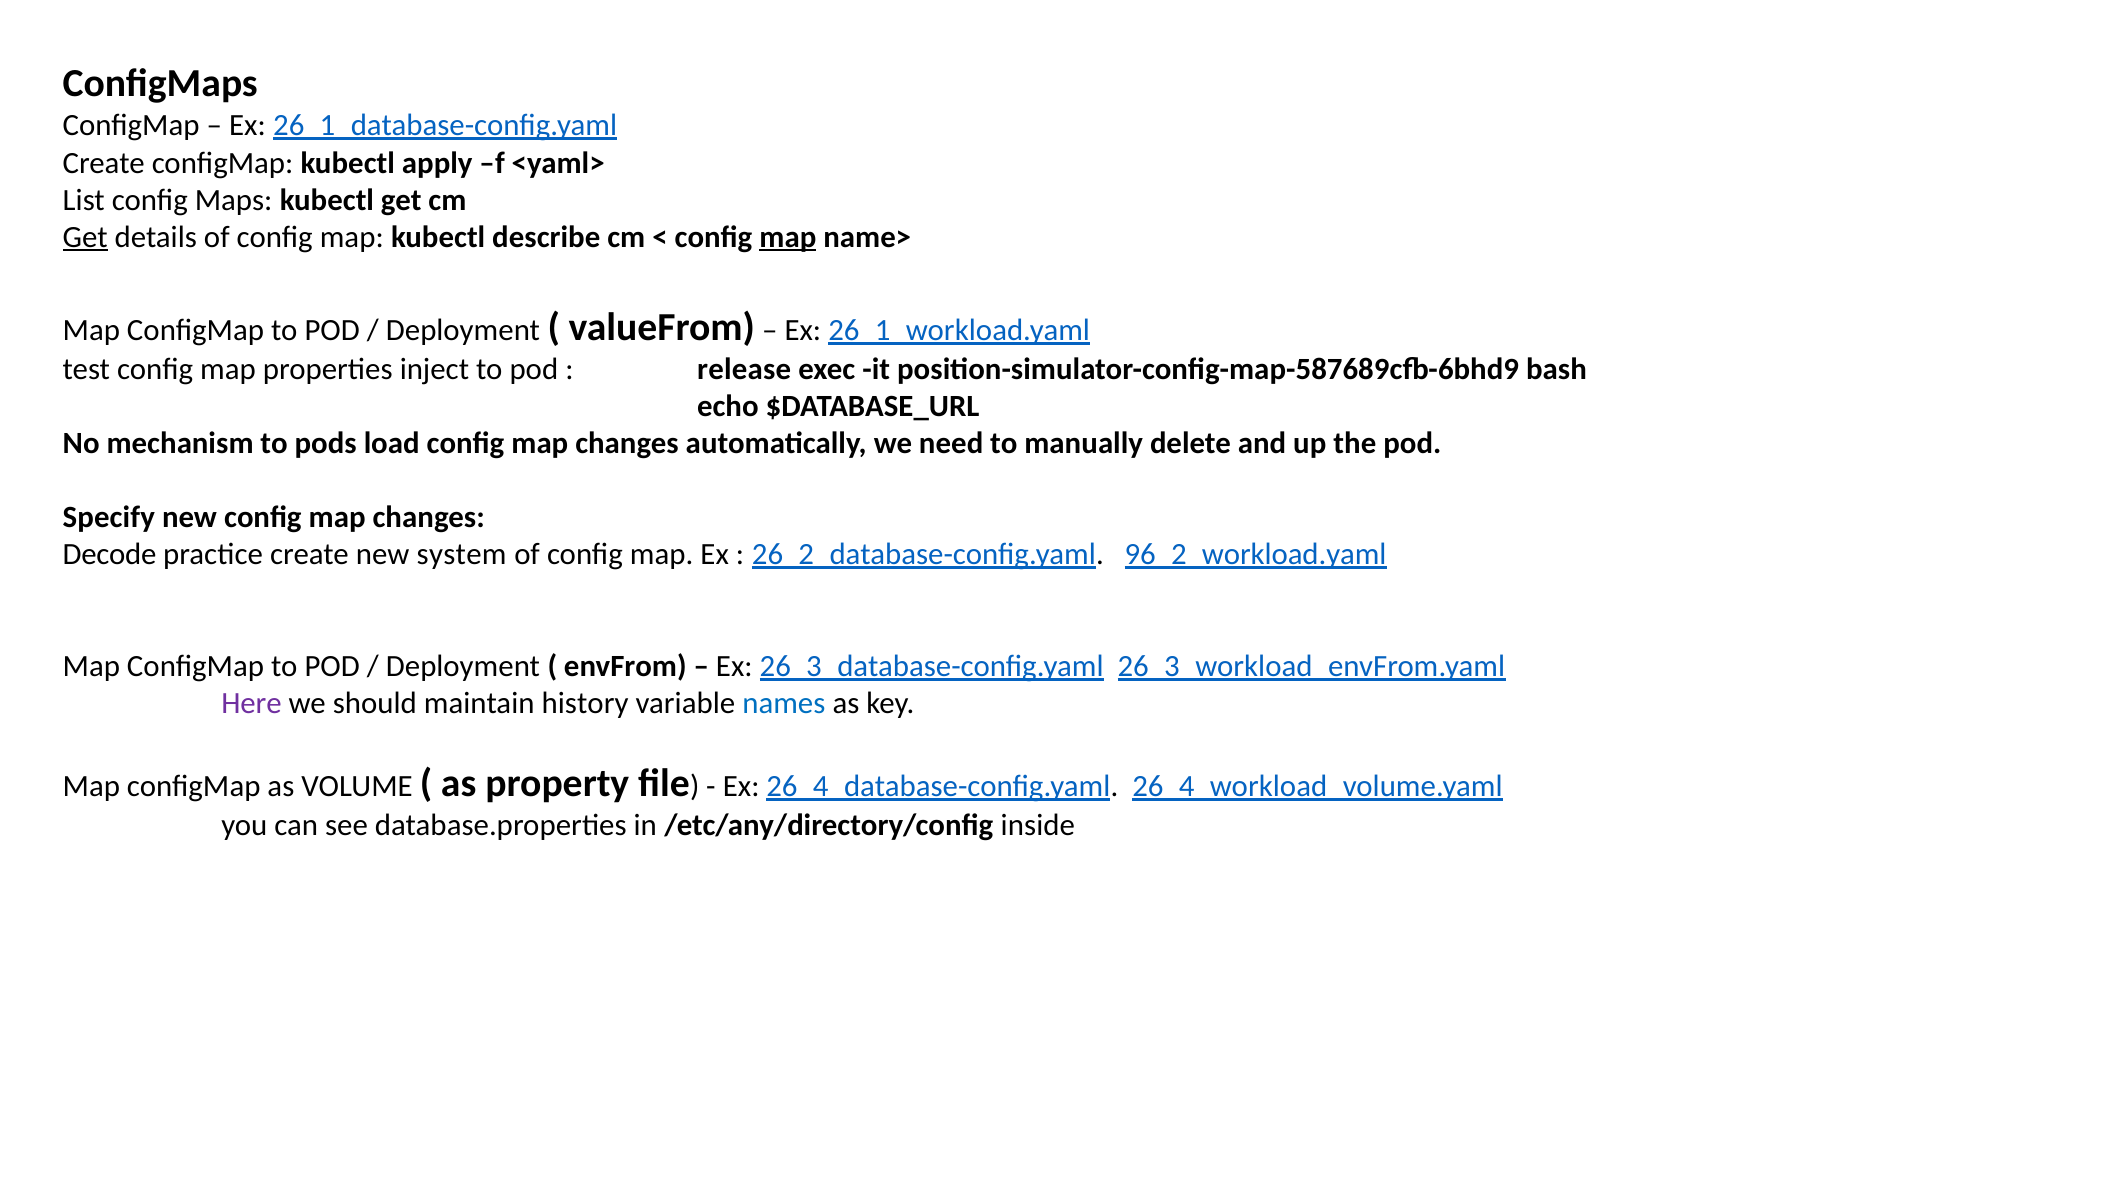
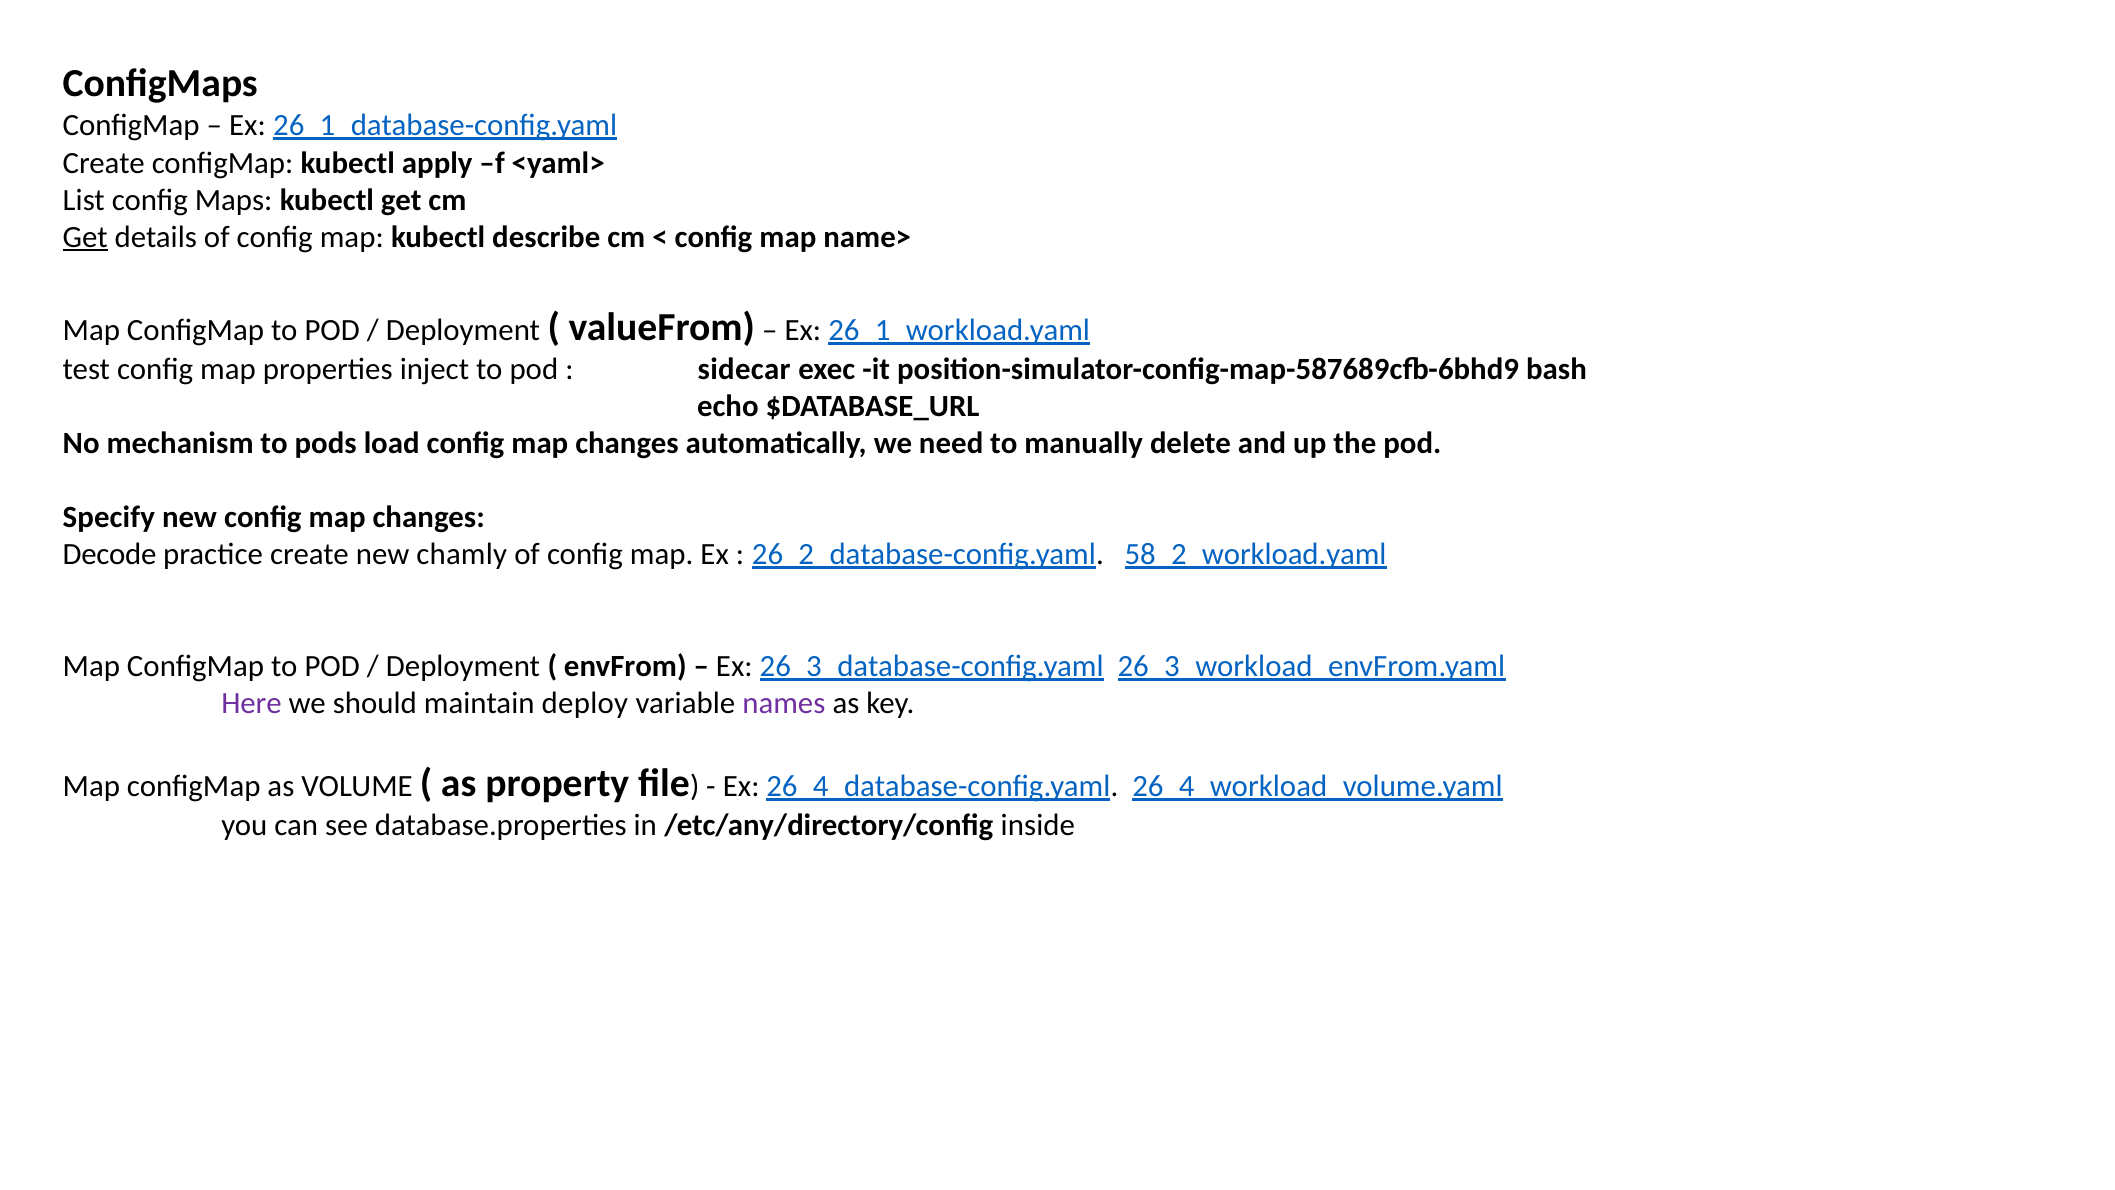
map underline: present -> none (788, 237)
release: release -> sidecar (744, 369)
system: system -> chamly (462, 554)
96_2_workload.yaml: 96_2_workload.yaml -> 58_2_workload.yaml (1256, 554)
history: history -> deploy (585, 703)
names colour: blue -> purple (784, 703)
